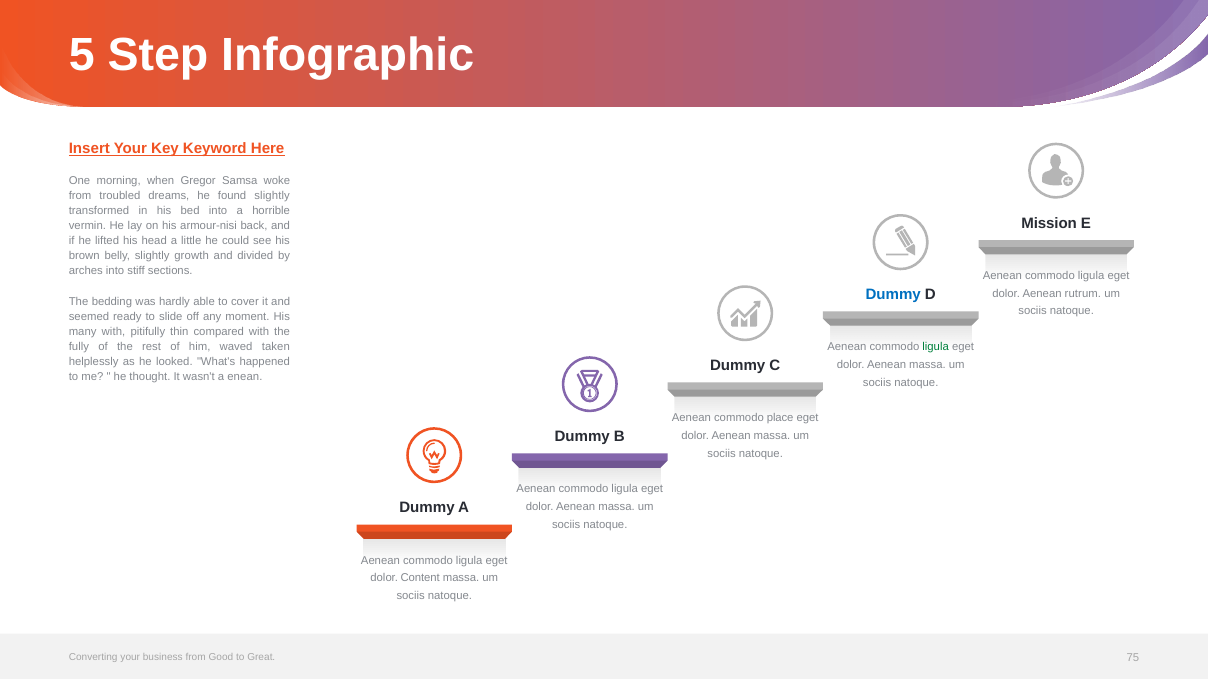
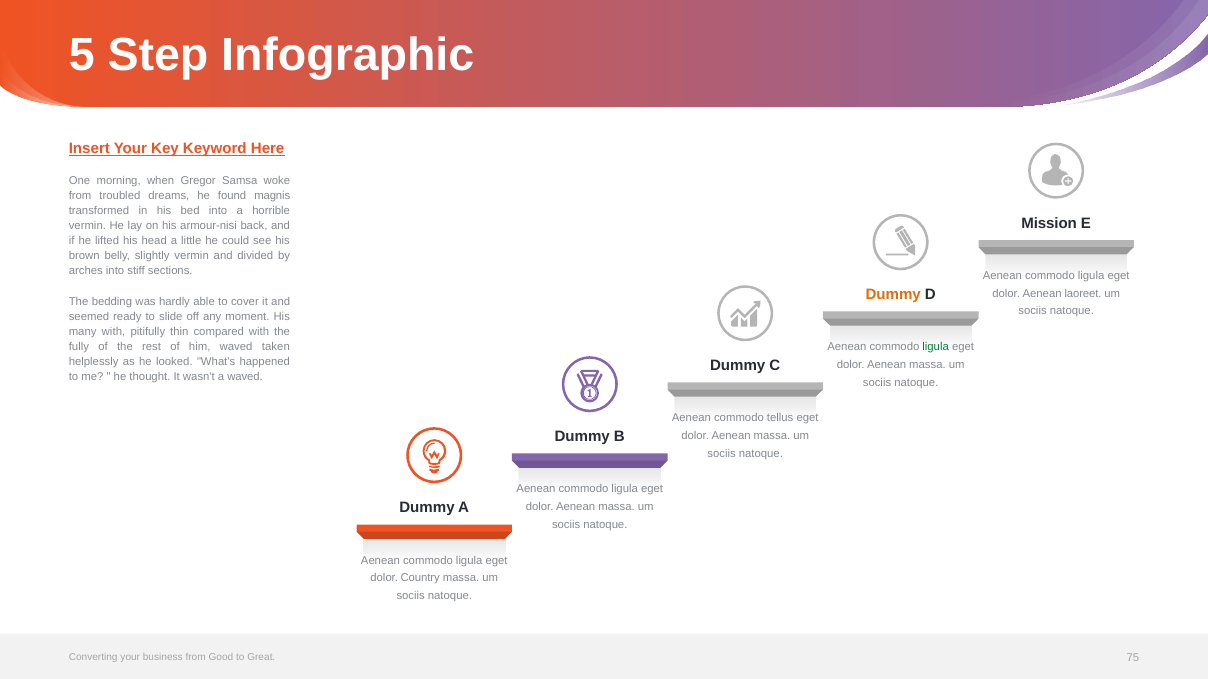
found slightly: slightly -> magnis (272, 196)
slightly growth: growth -> vermin (192, 256)
Dummy colour: blue -> orange (893, 295)
rutrum: rutrum -> laoreet (1083, 294)
a enean: enean -> waved (245, 377)
place: place -> tellus (780, 418)
Content: Content -> Country (420, 578)
